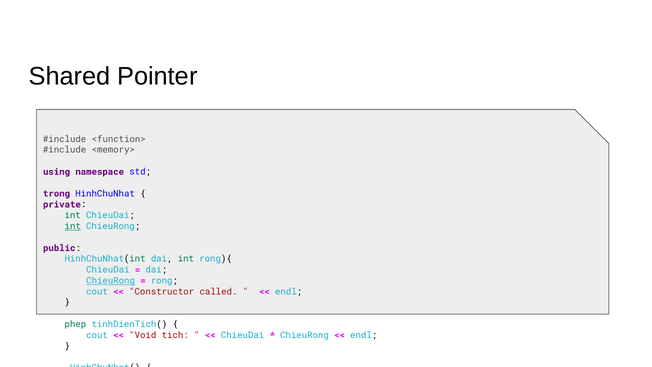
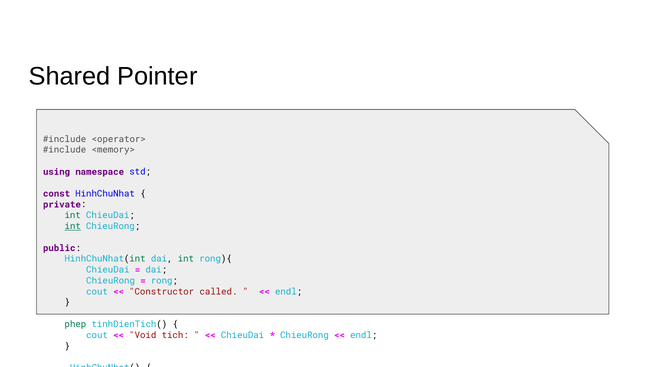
<function>: <function> -> <operator> (119, 139)
trong: trong -> const (57, 193)
ChieuRong underline: present -> none (111, 281)
